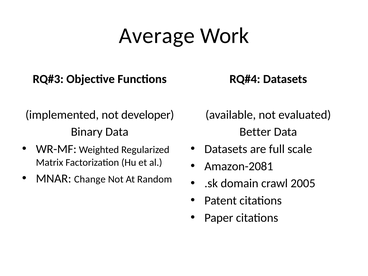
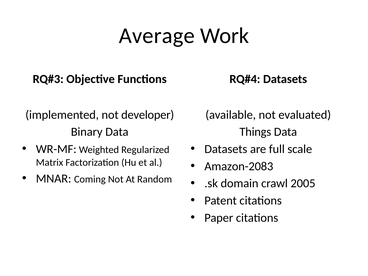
Better: Better -> Things (255, 132)
Amazon-2081: Amazon-2081 -> Amazon-2083 (239, 166)
Change: Change -> Coming (90, 179)
